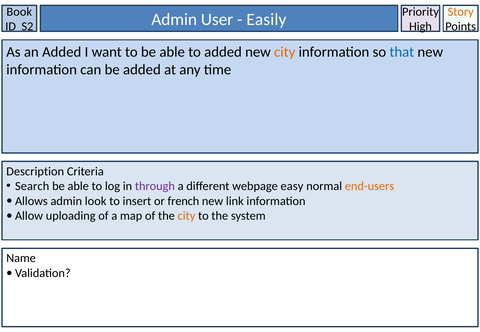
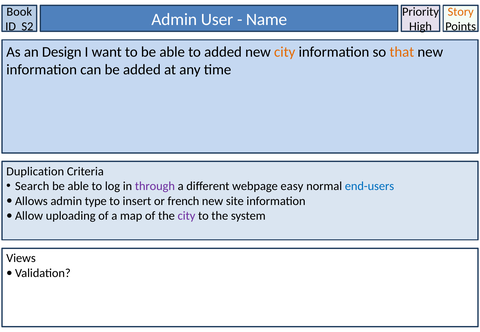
Easily: Easily -> Name (267, 20)
an Added: Added -> Design (62, 52)
that colour: blue -> orange (402, 52)
Description: Description -> Duplication (35, 172)
end-users colour: orange -> blue (370, 186)
look: look -> type (96, 201)
link: link -> site (235, 201)
city colour: orange -> purple (186, 216)
Name: Name -> Views (21, 258)
